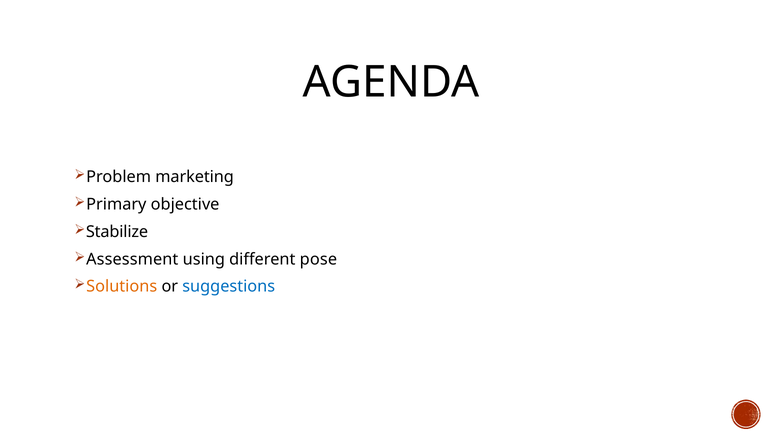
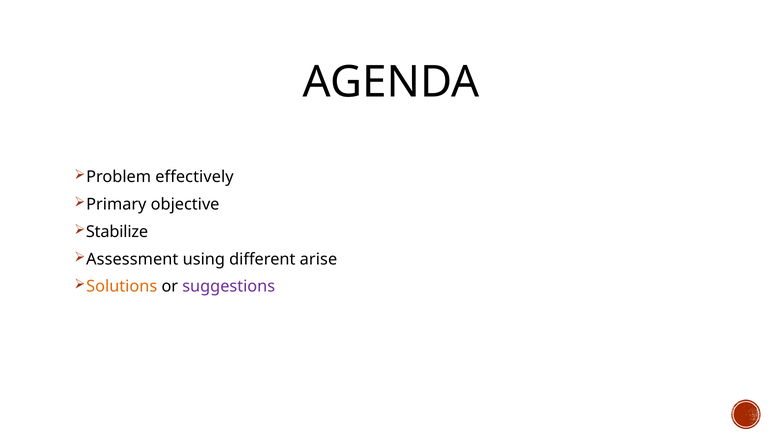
marketing: marketing -> effectively (194, 177)
pose: pose -> arise (318, 259)
suggestions colour: blue -> purple (229, 286)
